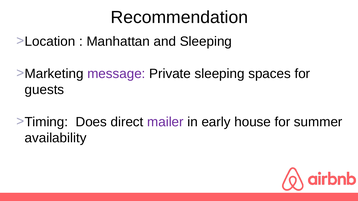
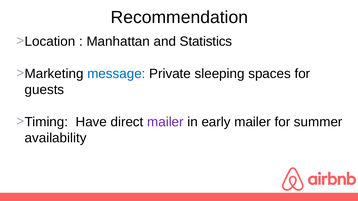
and Sleeping: Sleeping -> Statistics (206, 42)
message colour: purple -> blue (116, 74)
Does: Does -> Have (91, 122)
early house: house -> mailer (253, 122)
